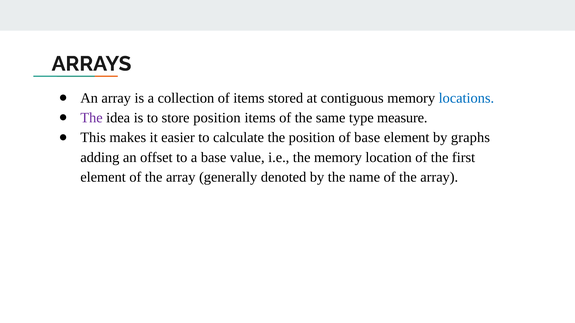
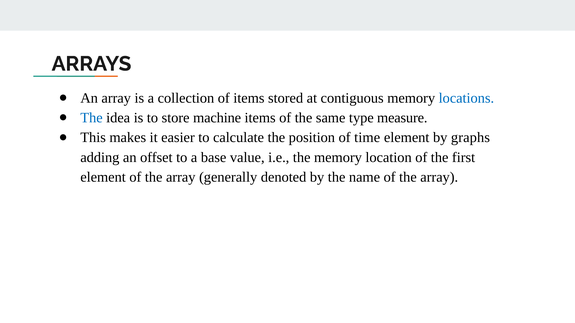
The colour: purple -> blue (92, 118)
store position: position -> machine (217, 118)
of base: base -> time (367, 138)
